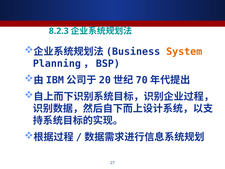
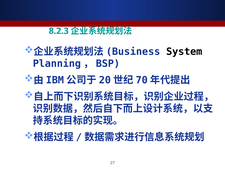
System colour: orange -> black (184, 51)
